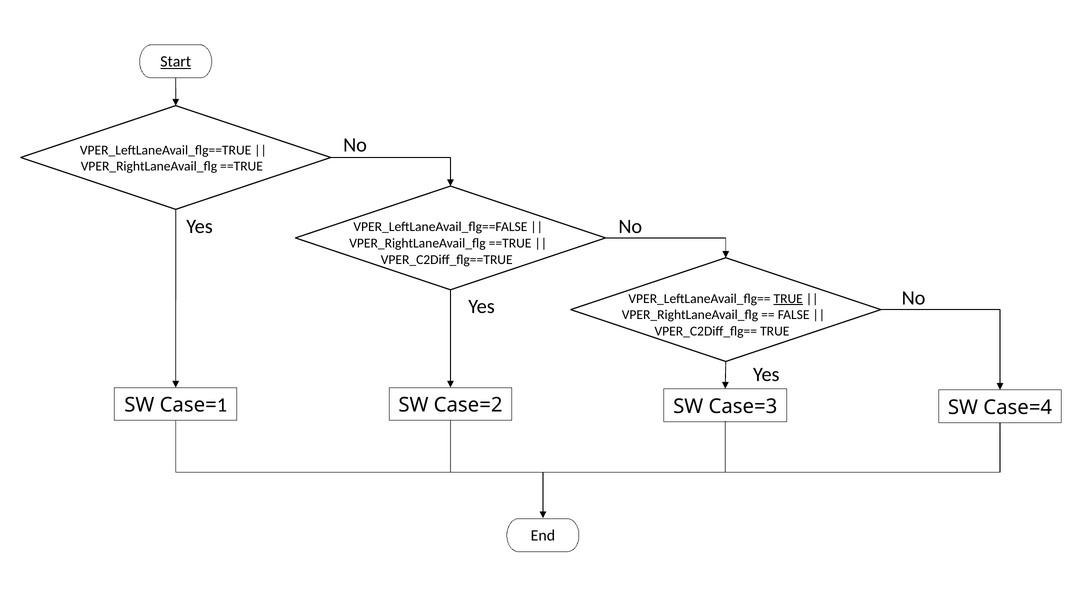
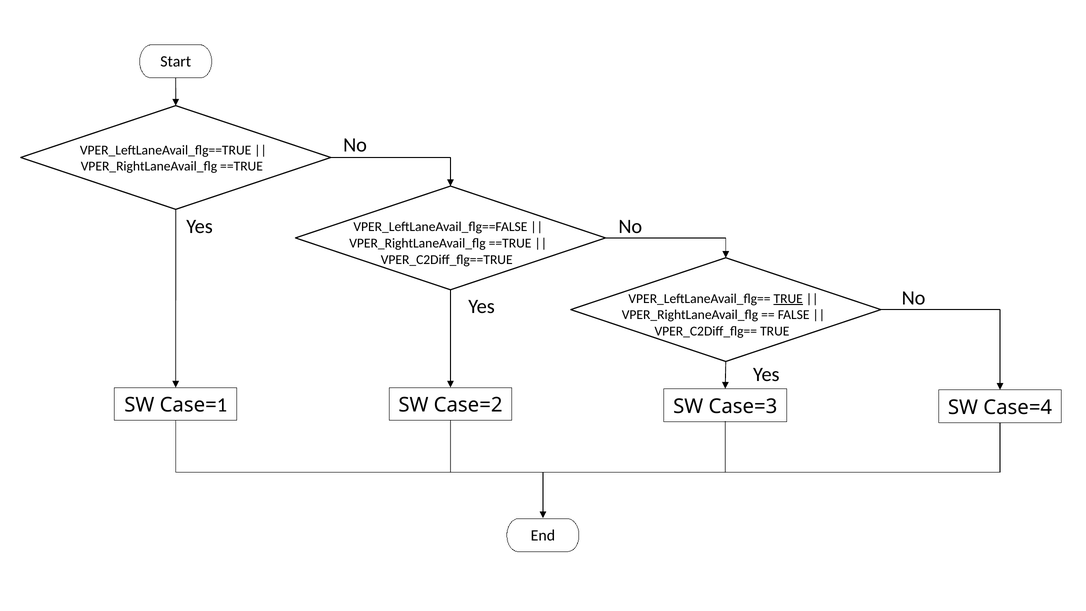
Start underline: present -> none (176, 62)
